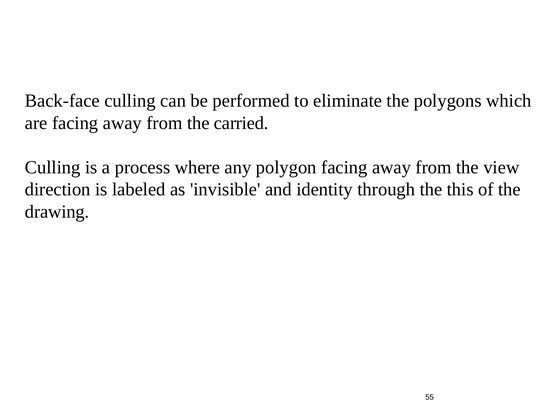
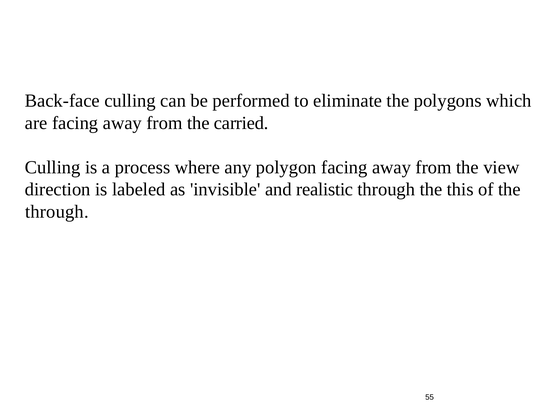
identity: identity -> realistic (325, 190)
drawing: drawing -> through (57, 212)
